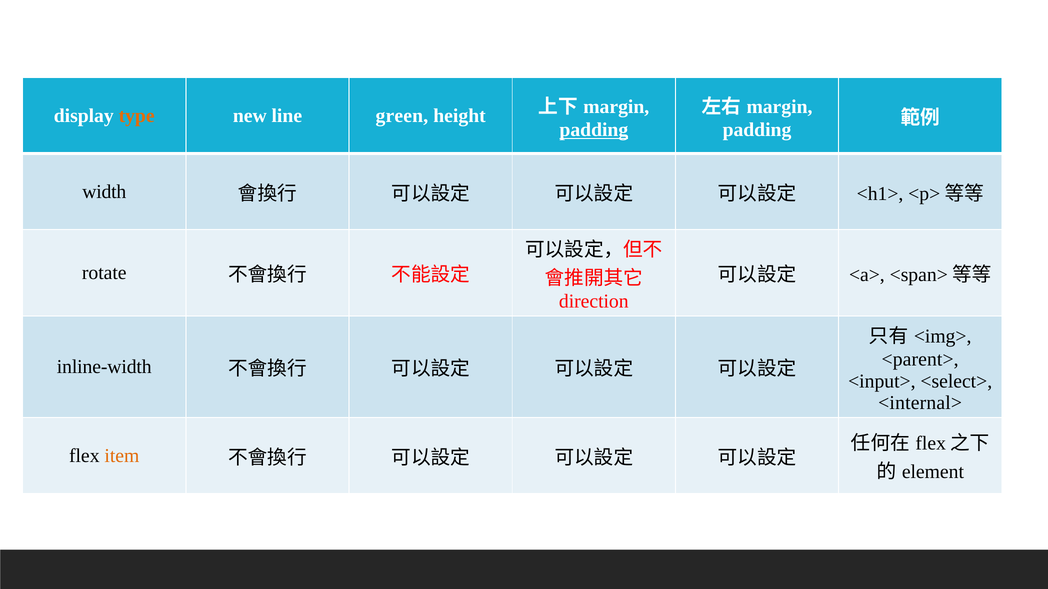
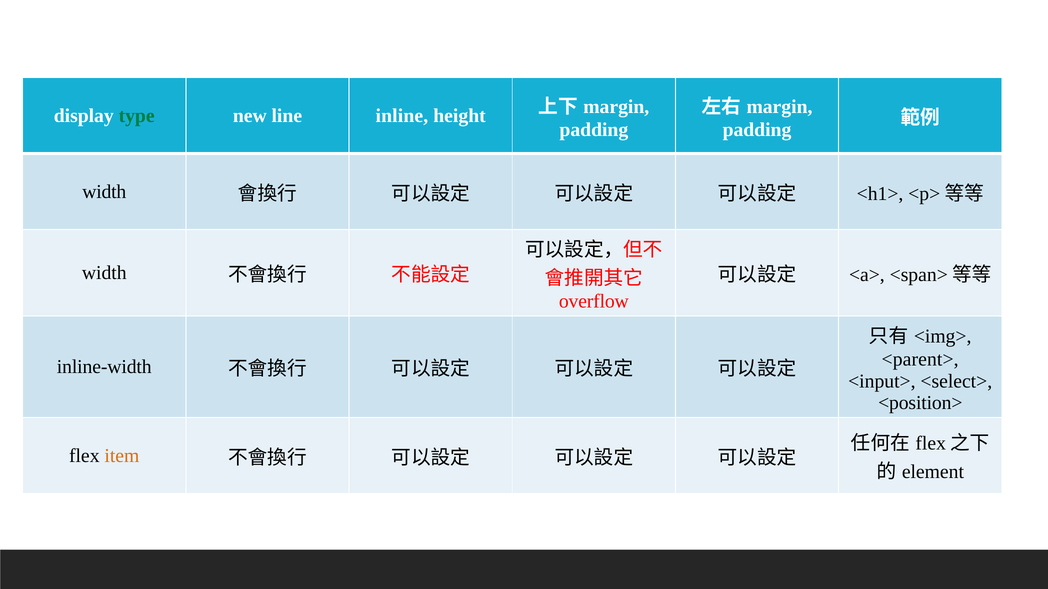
type colour: orange -> green (137, 116)
green: green -> inline (402, 116)
padding underline: present -> none (594, 130)
rotate: rotate -> width (104, 273)
direction: direction -> overflow (594, 302)
<internal>: <internal> -> <position> (920, 403)
